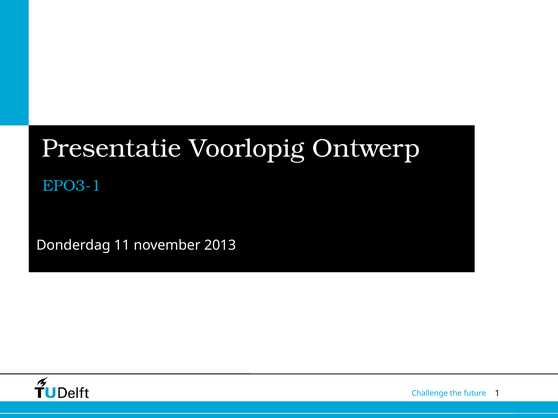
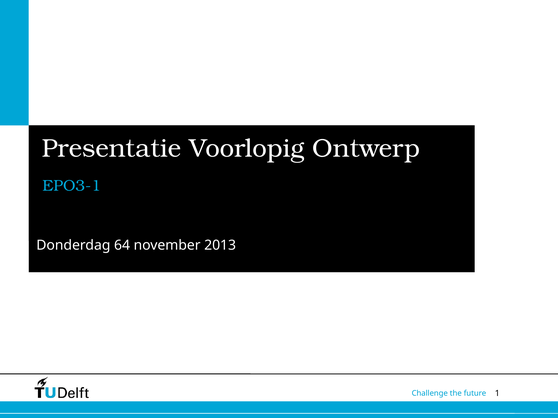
11: 11 -> 64 (122, 246)
